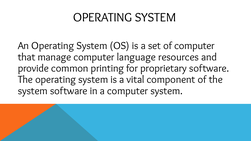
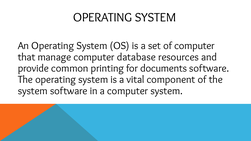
language: language -> database (136, 57)
proprietary: proprietary -> documents (164, 68)
